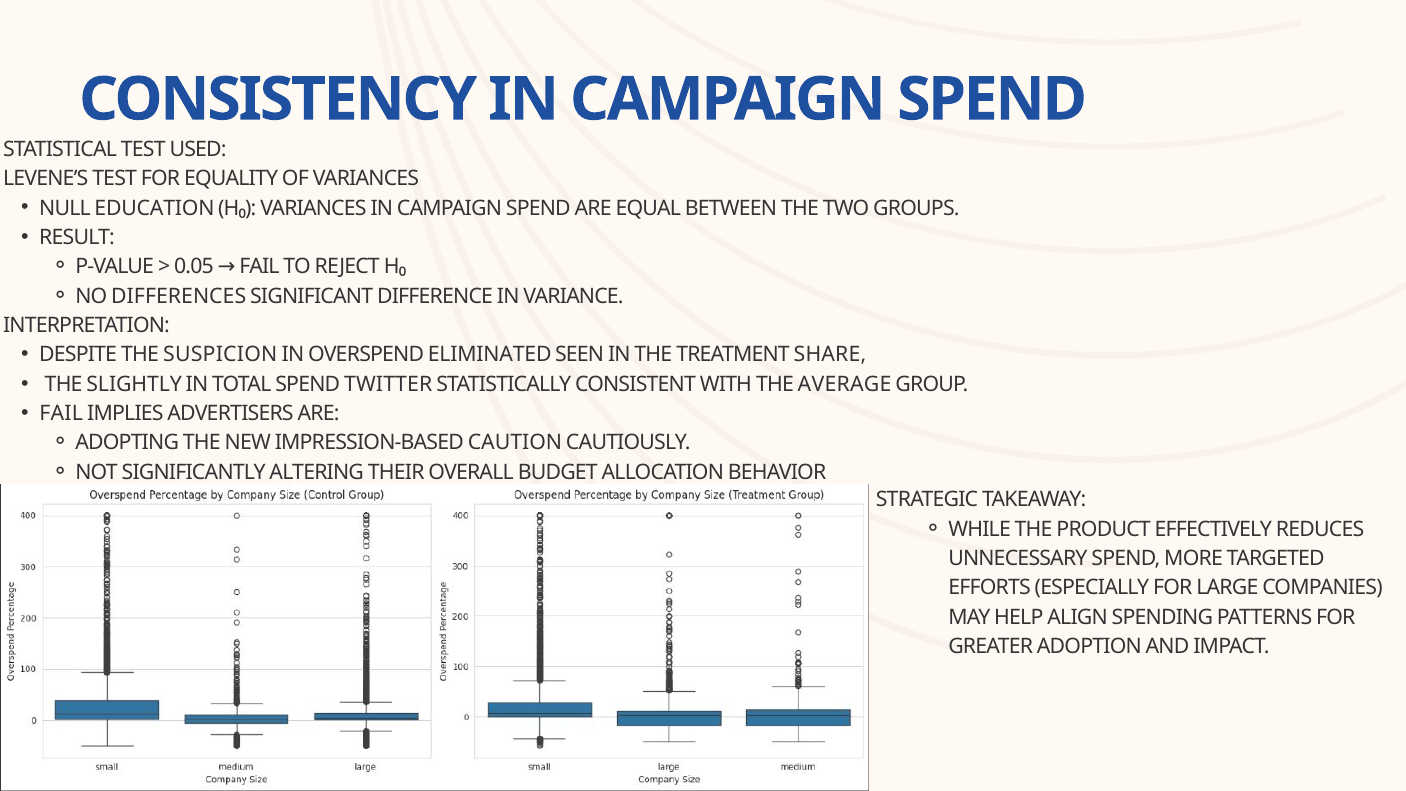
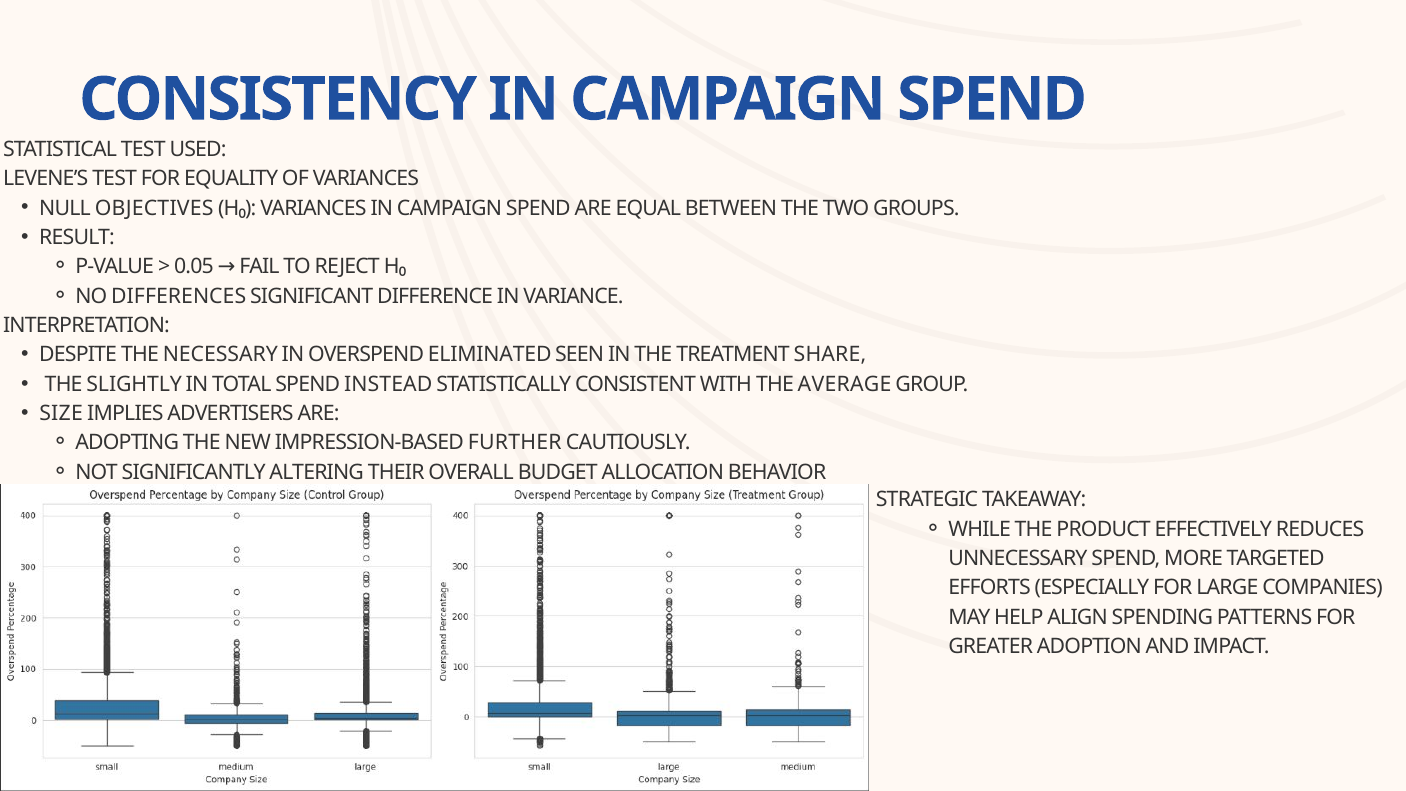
EDUCATION: EDUCATION -> OBJECTIVES (154, 208)
SUSPICION: SUSPICION -> NECESSARY (220, 355)
TWITTER: TWITTER -> INSTEAD (388, 384)
FAIL: FAIL -> SIZE (61, 414)
CAUTION: CAUTION -> FURTHER (515, 443)
